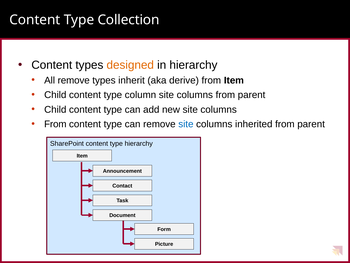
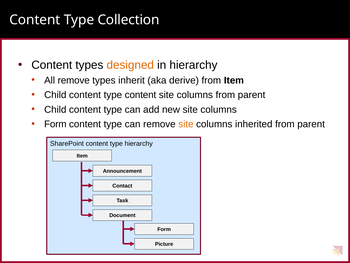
type column: column -> content (141, 95)
From: From -> Form (55, 124)
site colour: blue -> orange (186, 124)
